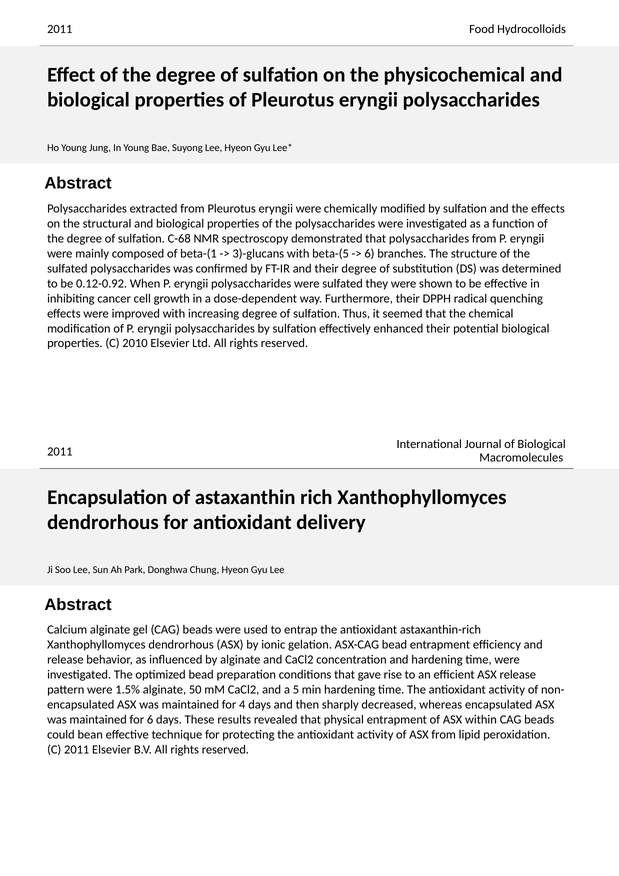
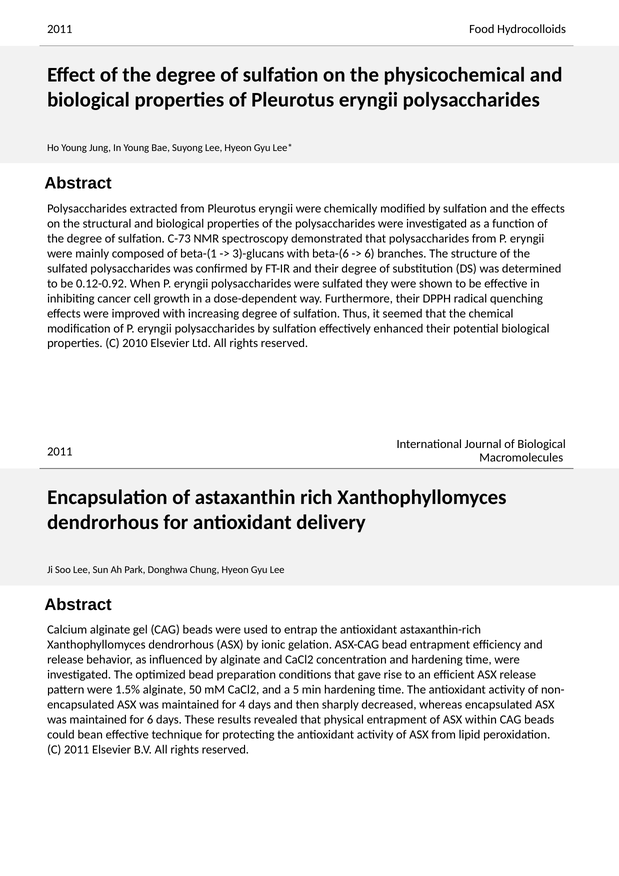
C-68: C-68 -> C-73 (179, 238)
beta-(5: beta-(5 -> beta-(6 (331, 253)
